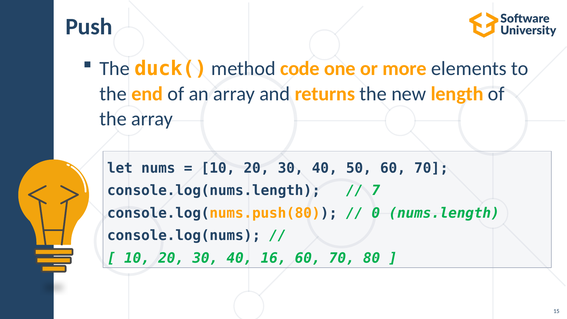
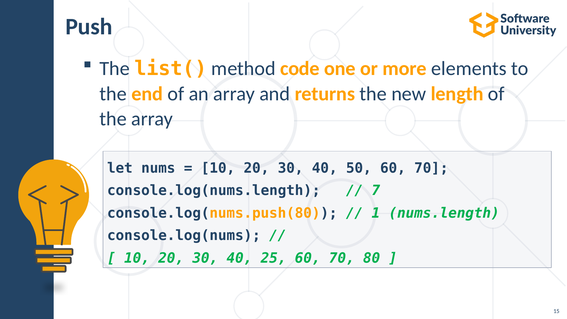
duck(: duck( -> list( (171, 68)
0: 0 -> 1 (376, 213)
16: 16 -> 25 (273, 258)
